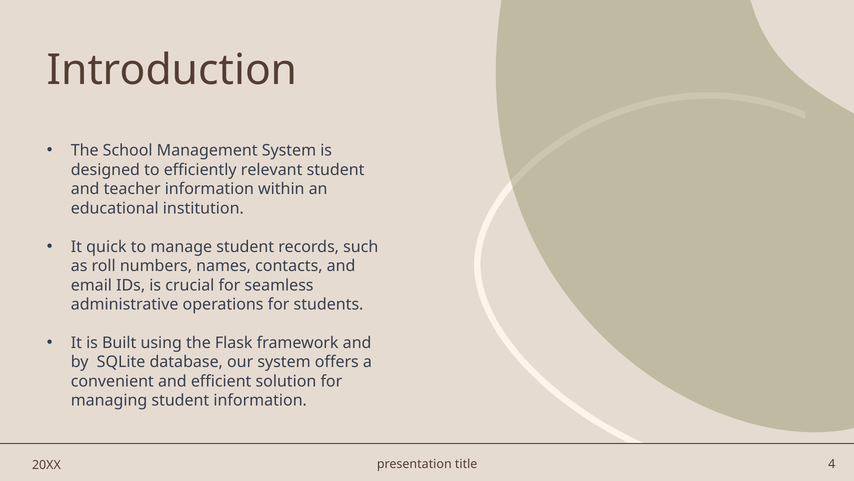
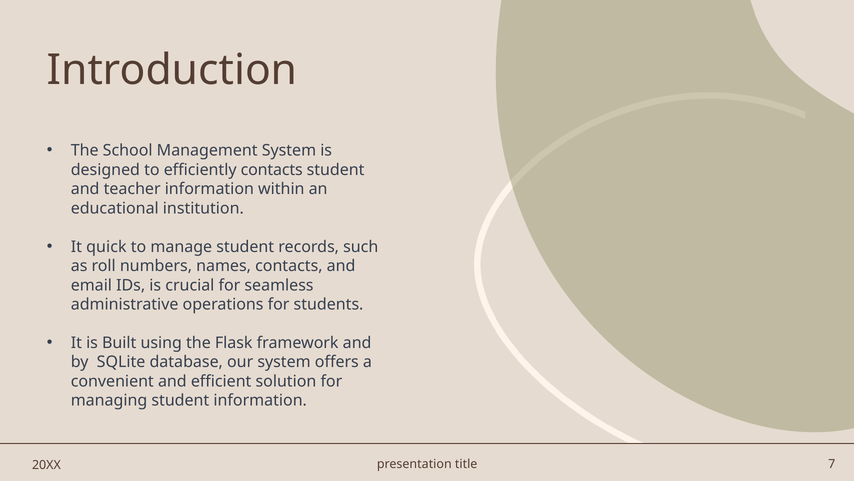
efficiently relevant: relevant -> contacts (272, 170)
4: 4 -> 7 (832, 464)
